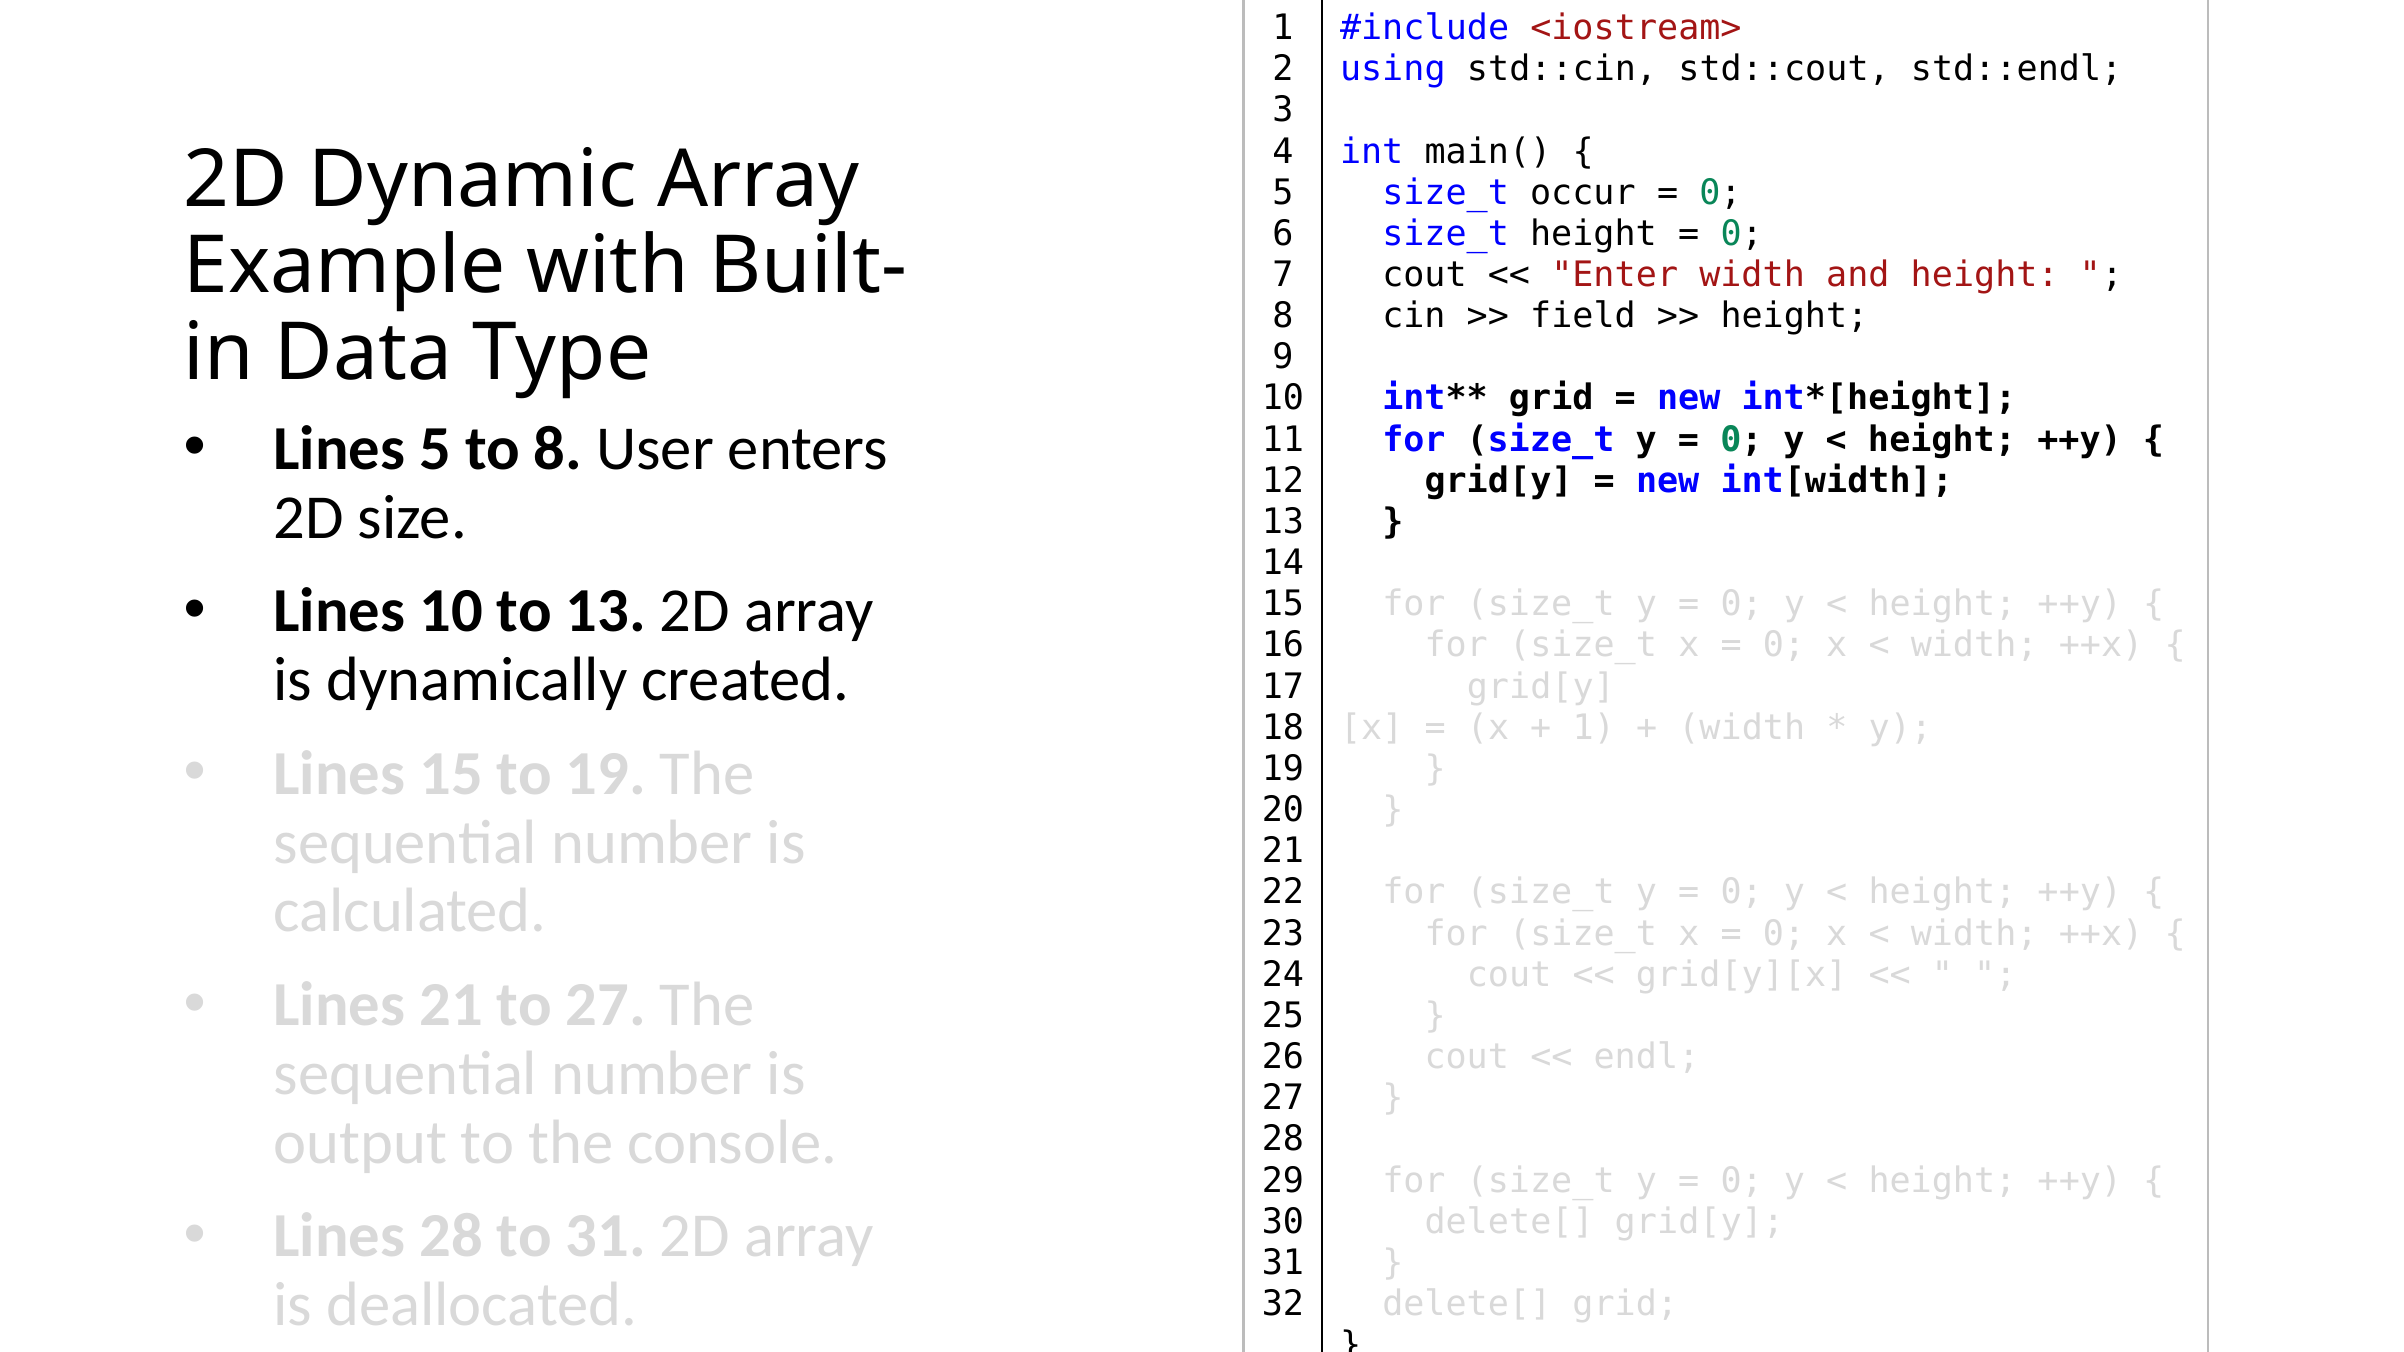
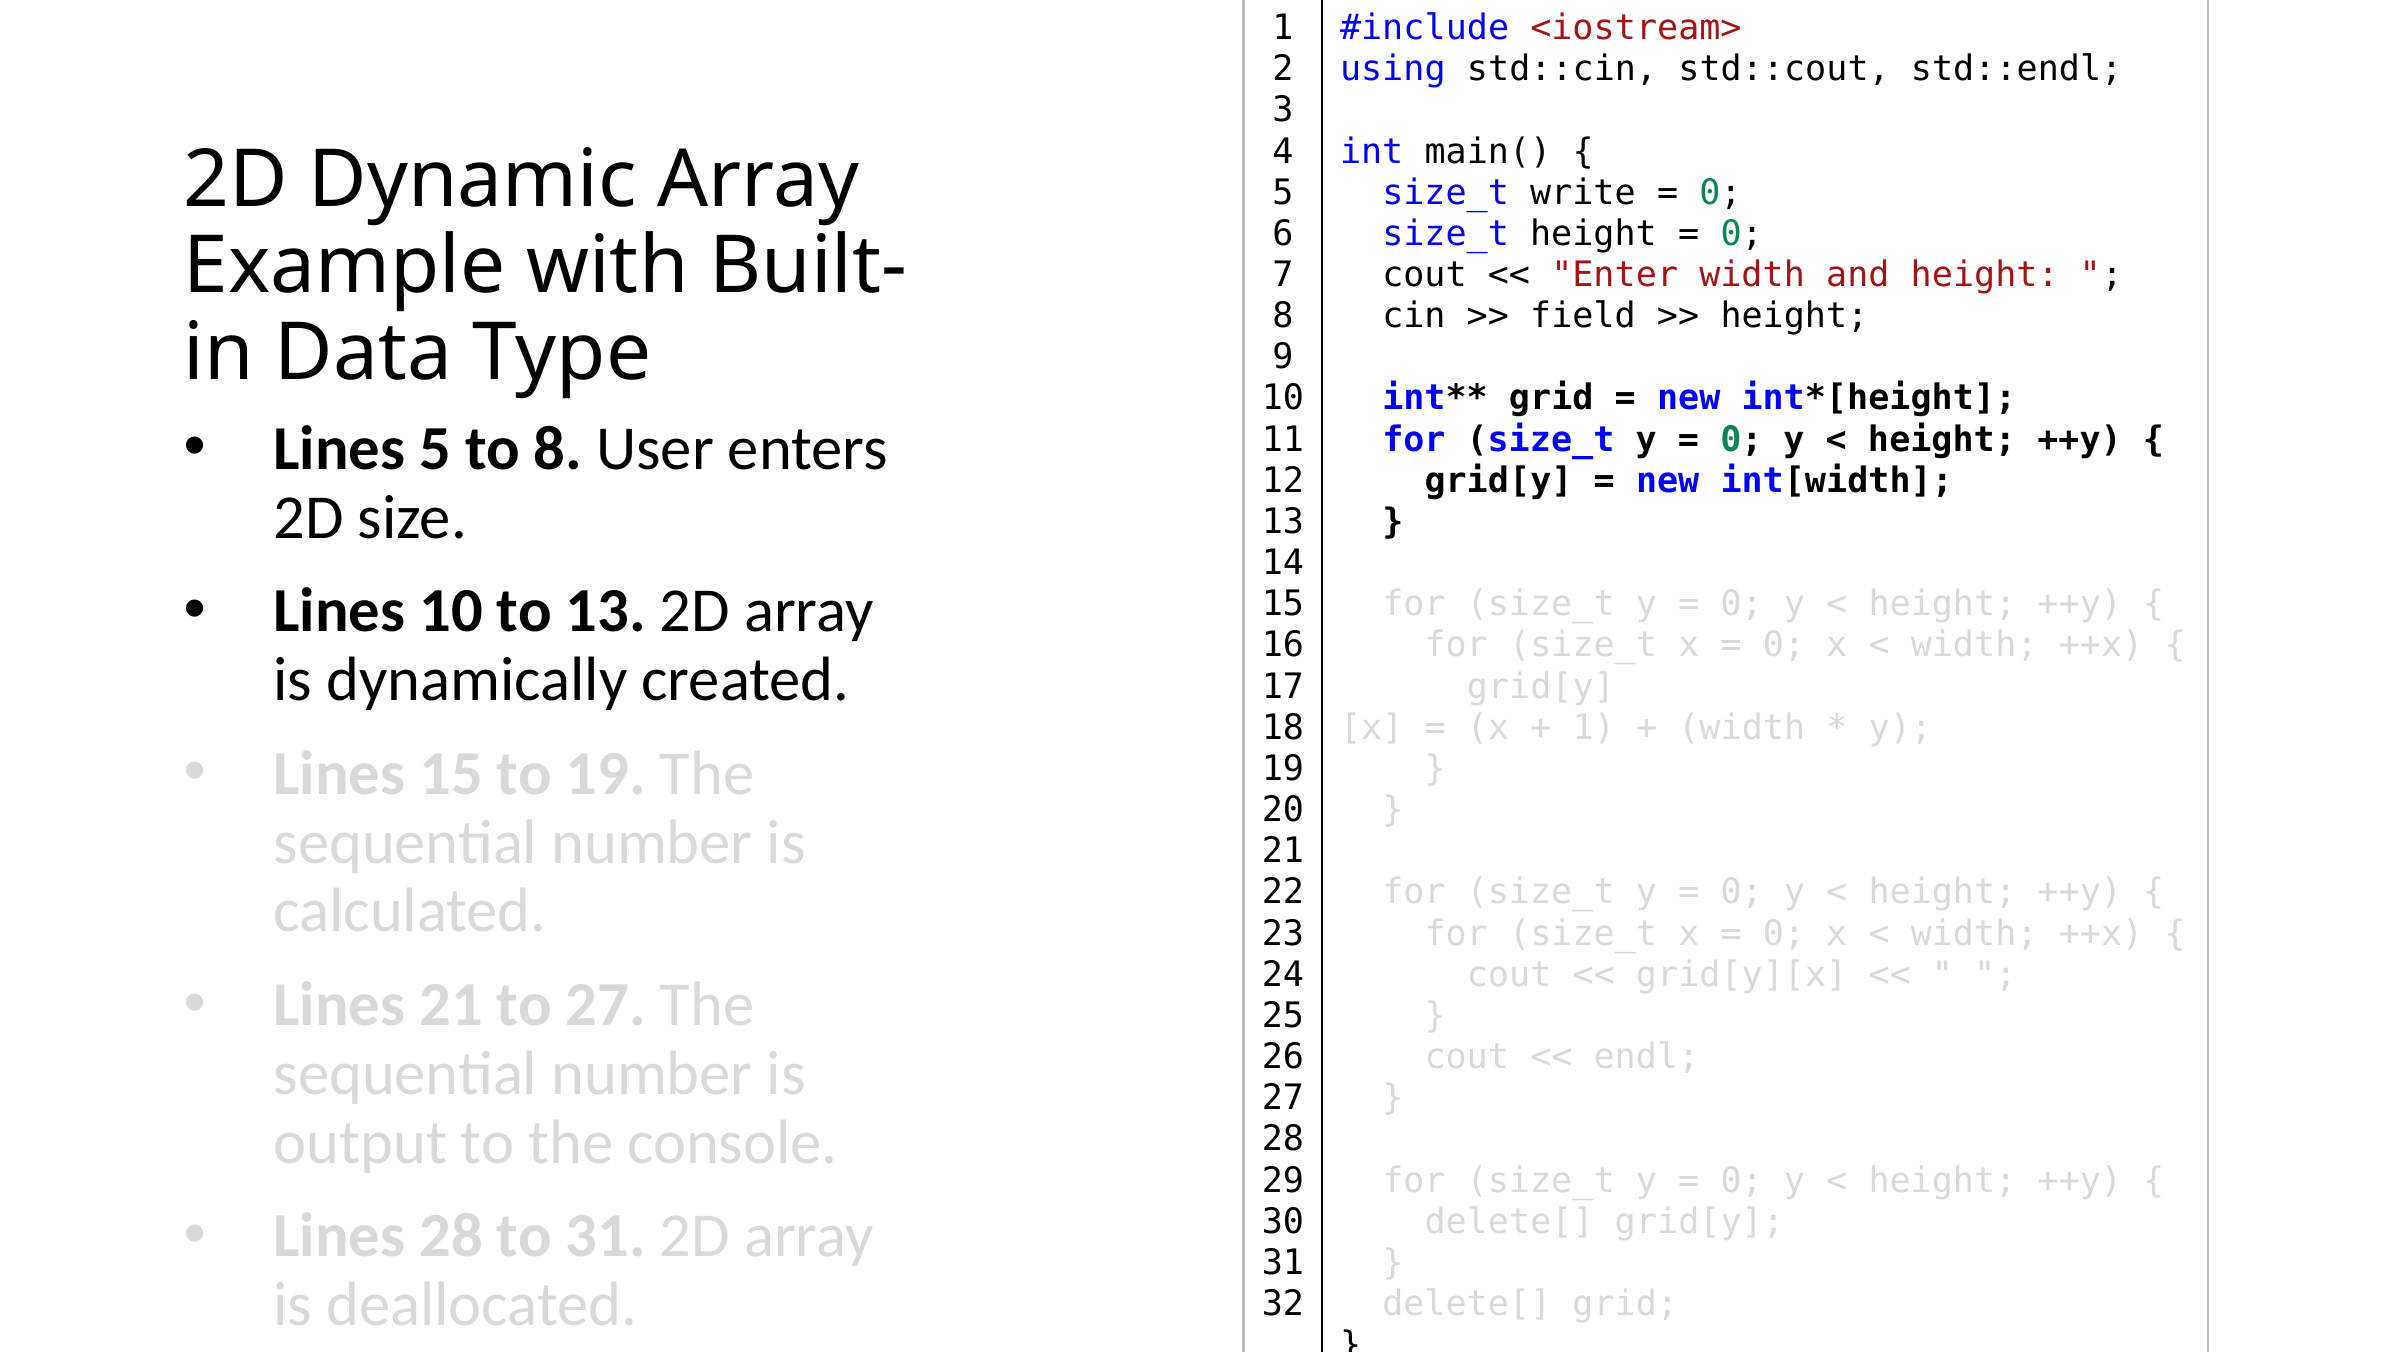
occur: occur -> write (1583, 193)
